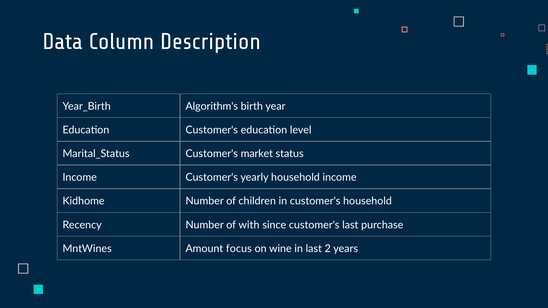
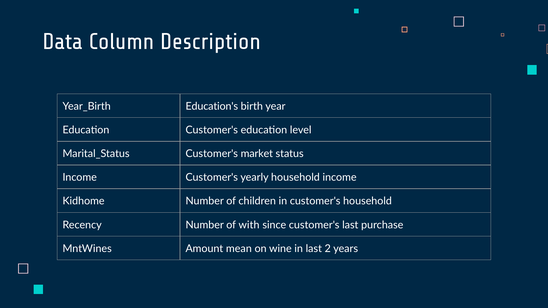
Algorithm's: Algorithm's -> Education's (212, 106)
focus: focus -> mean (239, 249)
